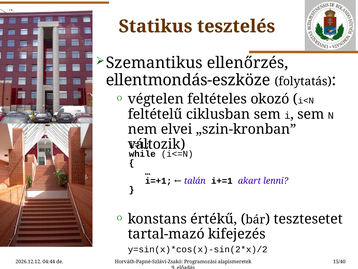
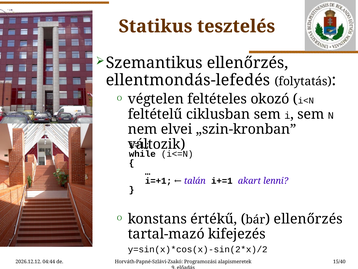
ellentmondás-eszköze: ellentmondás-eszköze -> ellentmondás-lefedés (188, 80)
tesztesetet: tesztesetet -> ellenőrzés (308, 219)
